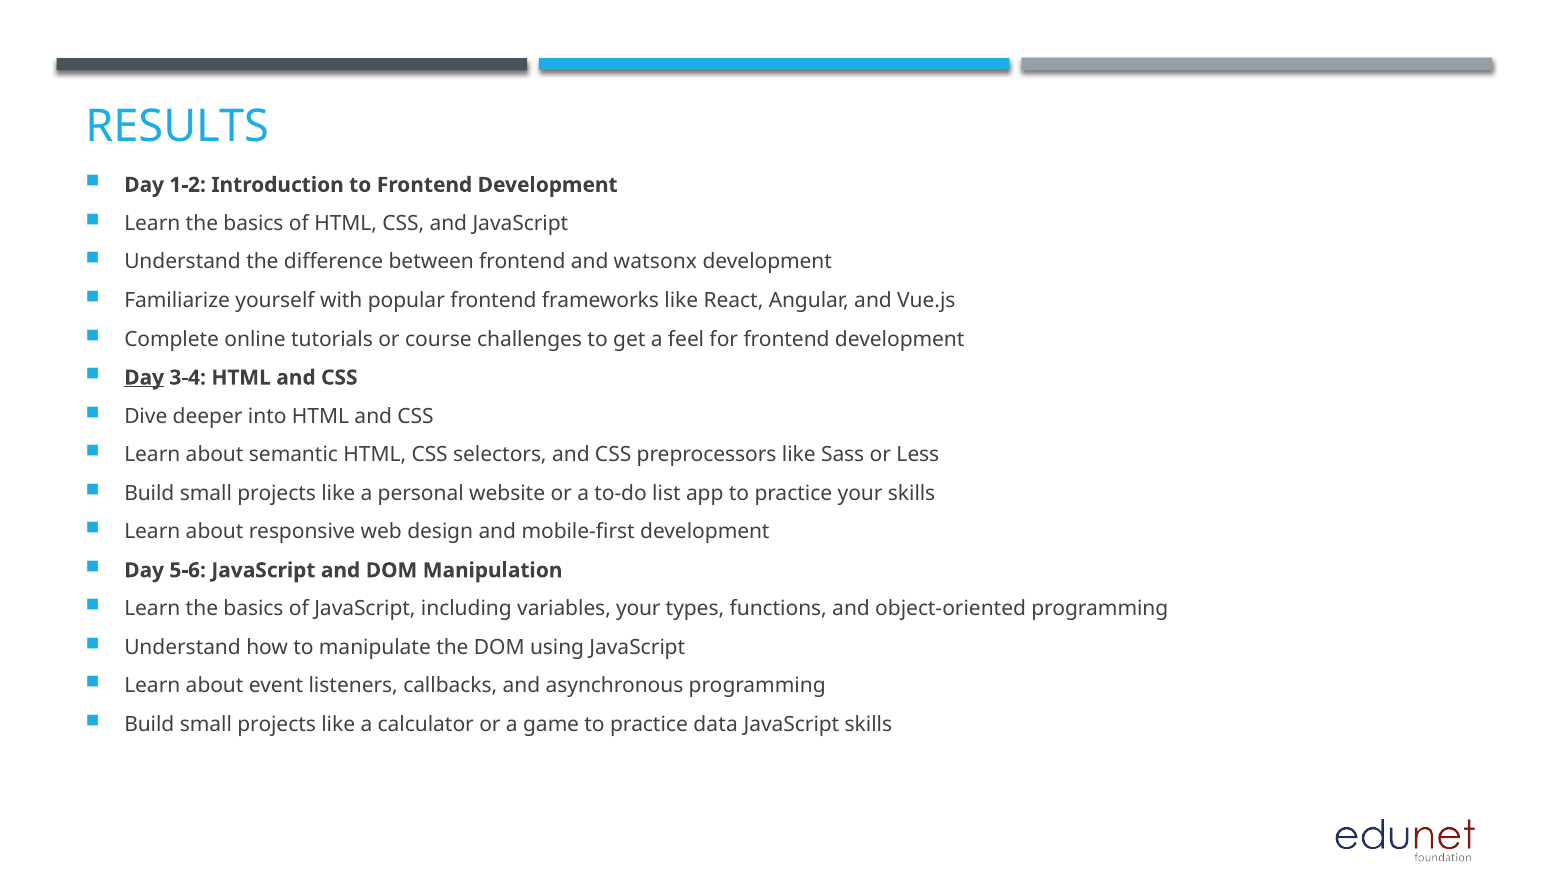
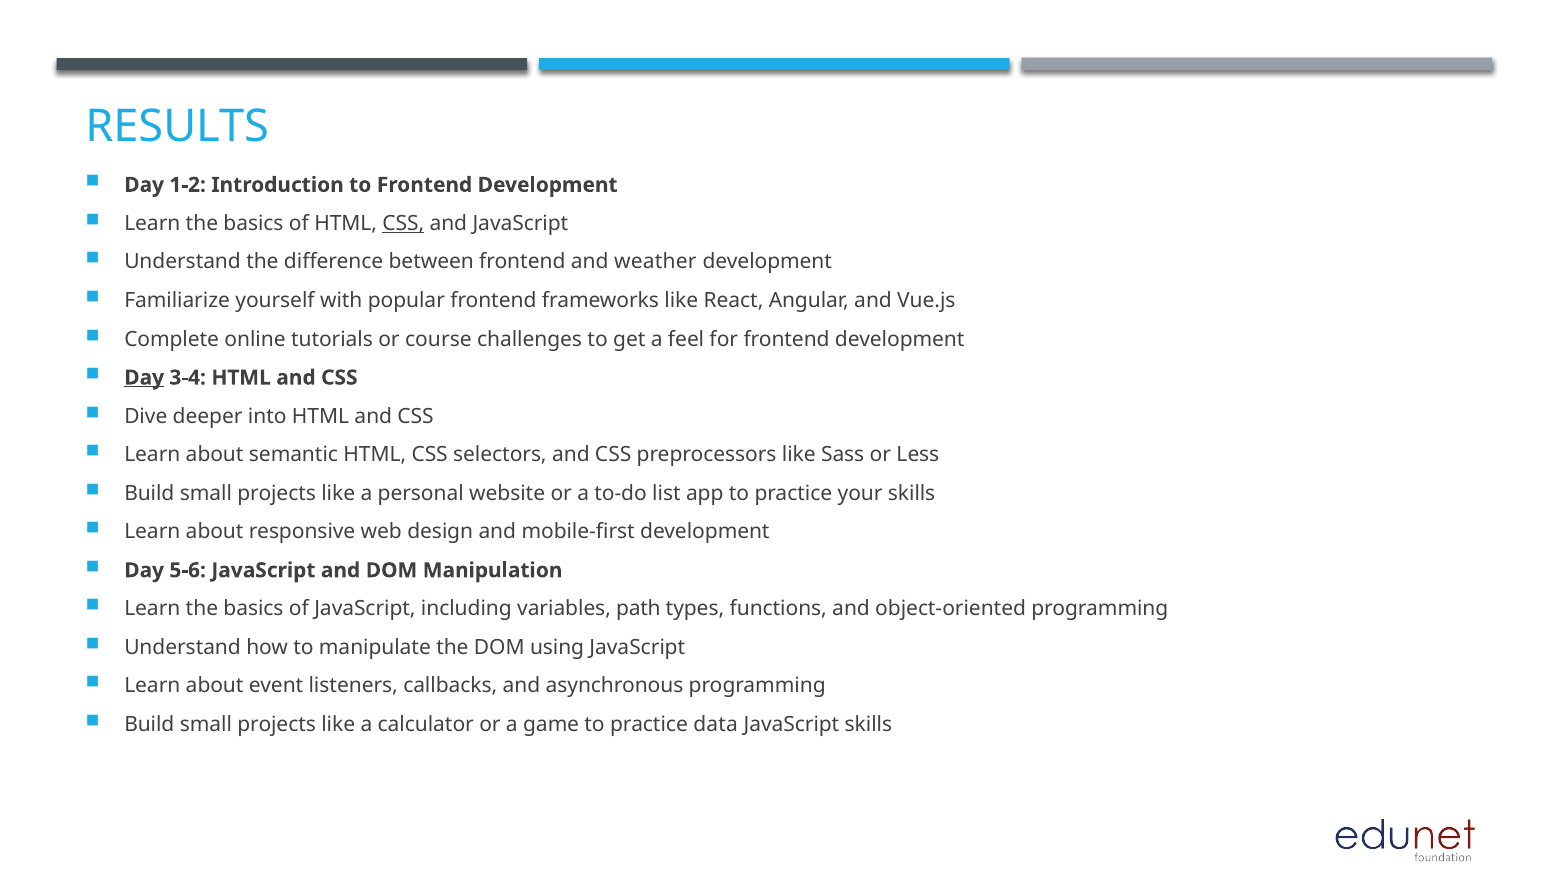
CSS underline: none -> present (403, 224)
watsonx: watsonx -> weather (655, 262)
variables your: your -> path (638, 609)
